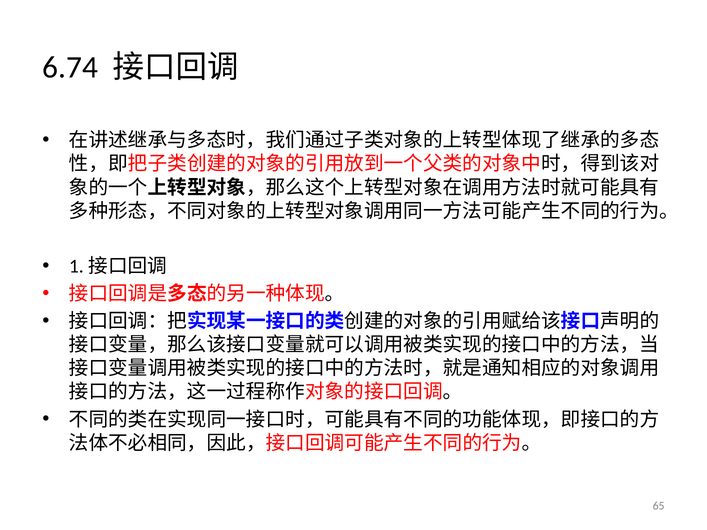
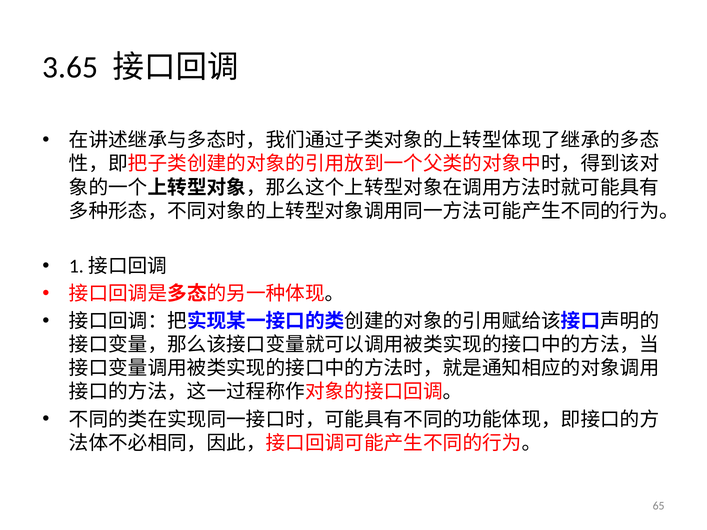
6.74: 6.74 -> 3.65 (70, 68)
